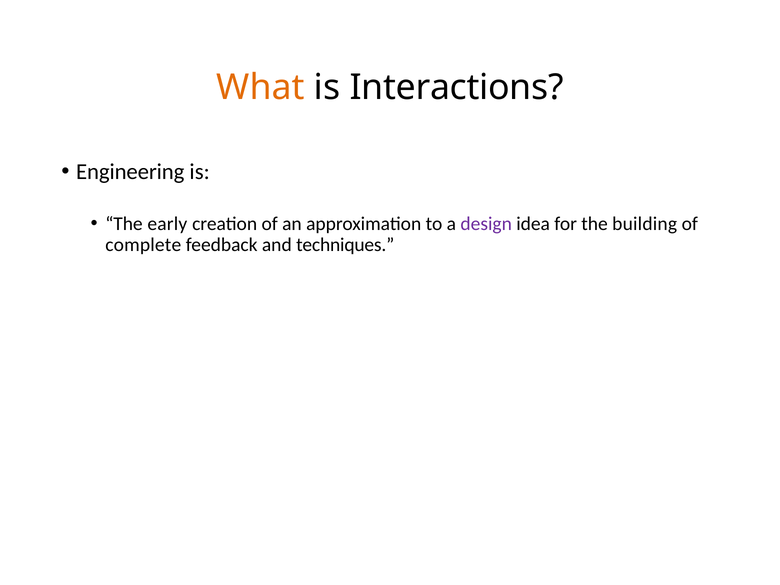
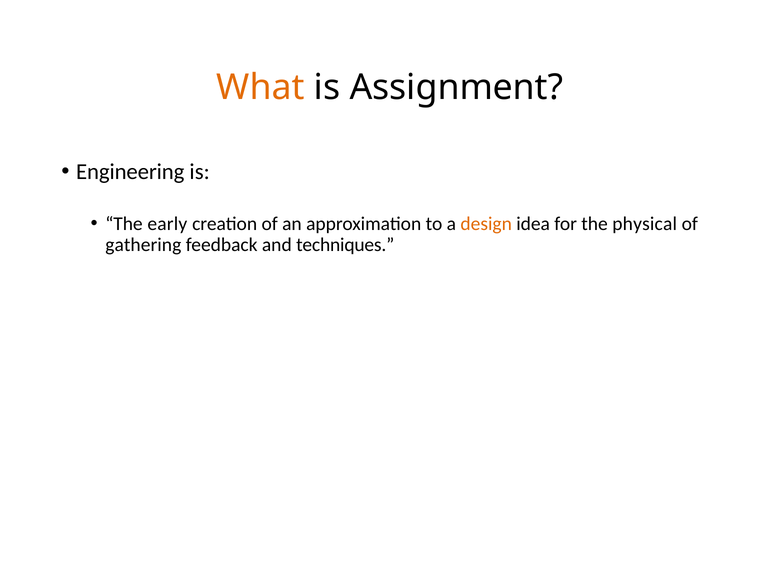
Interactions: Interactions -> Assignment (456, 87)
design colour: purple -> orange (486, 224)
building: building -> physical (645, 224)
complete: complete -> gathering (143, 245)
